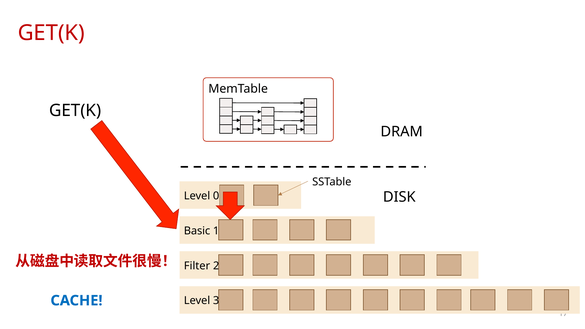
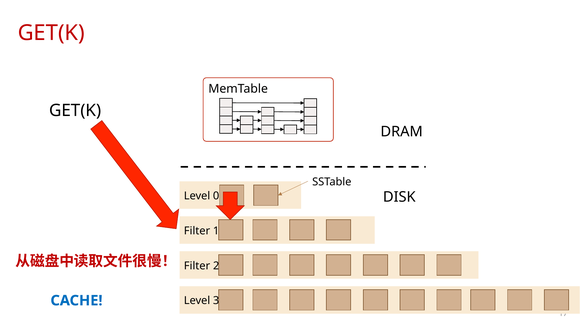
Basic: Basic -> Filter (197, 231)
